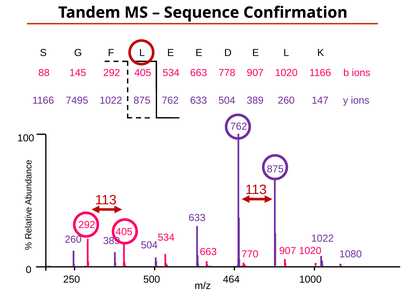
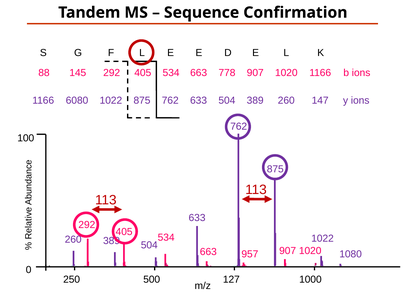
7495: 7495 -> 6080 (77, 100)
770: 770 -> 957 (250, 254)
464: 464 -> 127 (231, 279)
